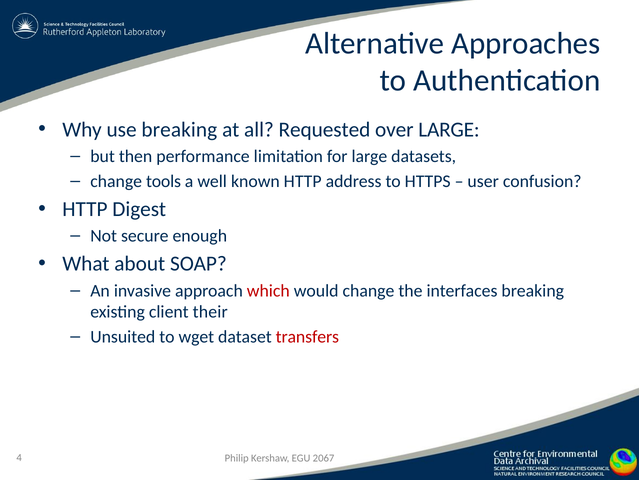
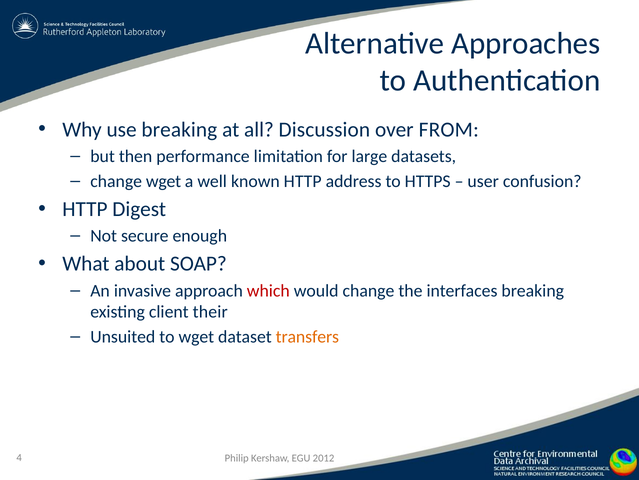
Requested: Requested -> Discussion (324, 129)
over LARGE: LARGE -> FROM (449, 129)
change tools: tools -> wget (164, 181)
transfers colour: red -> orange (307, 336)
2067: 2067 -> 2012 (324, 458)
